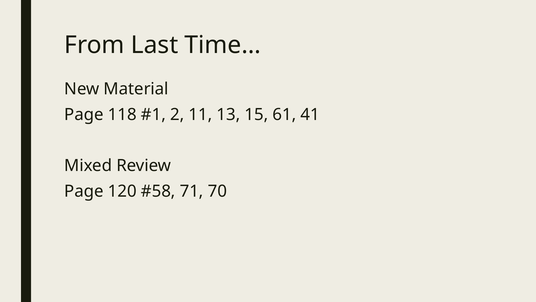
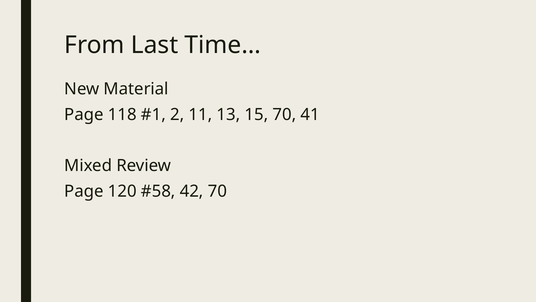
15 61: 61 -> 70 (284, 114)
71: 71 -> 42 (192, 191)
